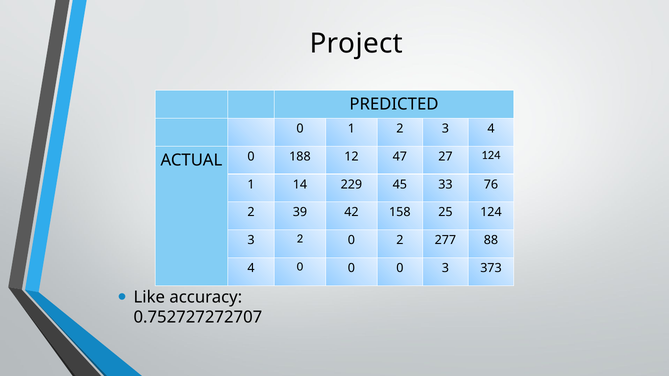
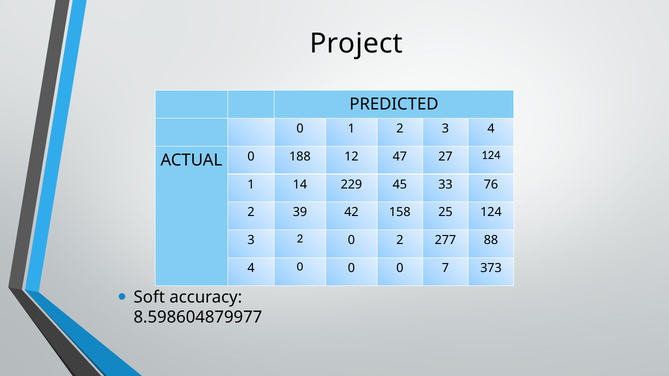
0 3: 3 -> 7 (445, 268)
Like: Like -> Soft (149, 298)
0.752727272707: 0.752727272707 -> 8.598604879977 (198, 318)
